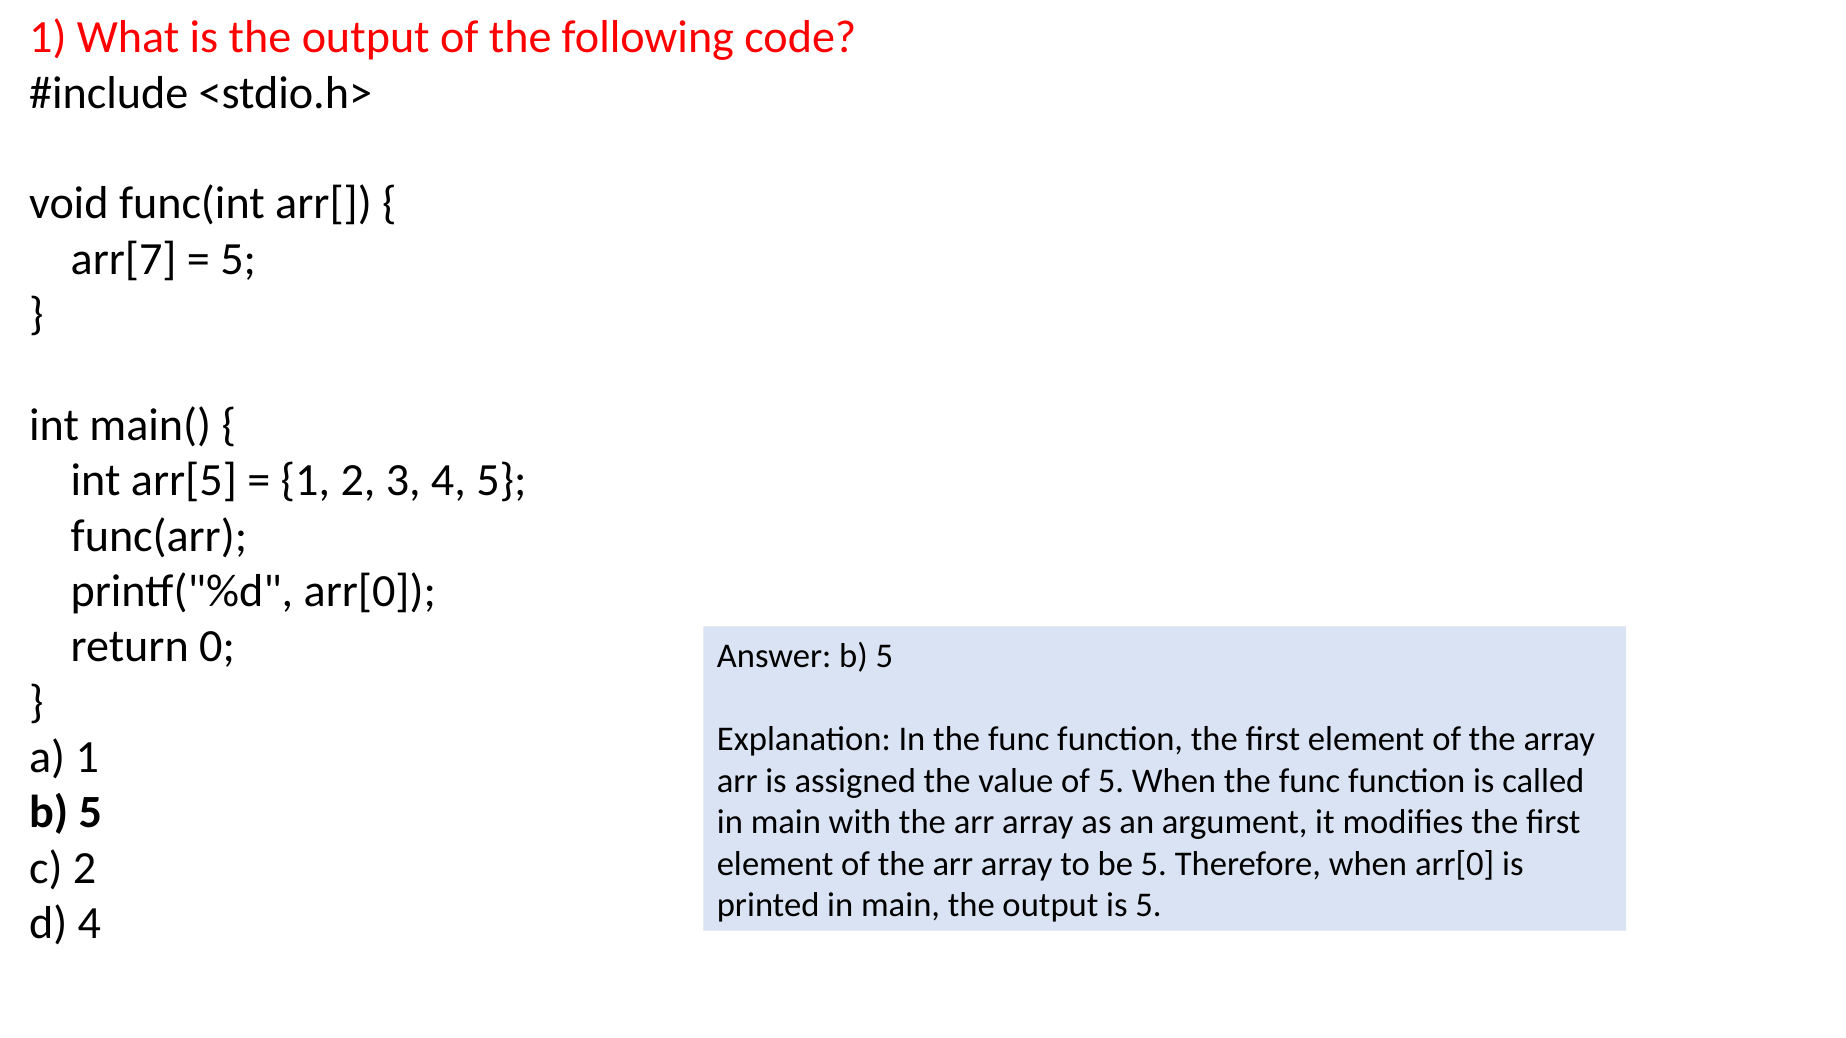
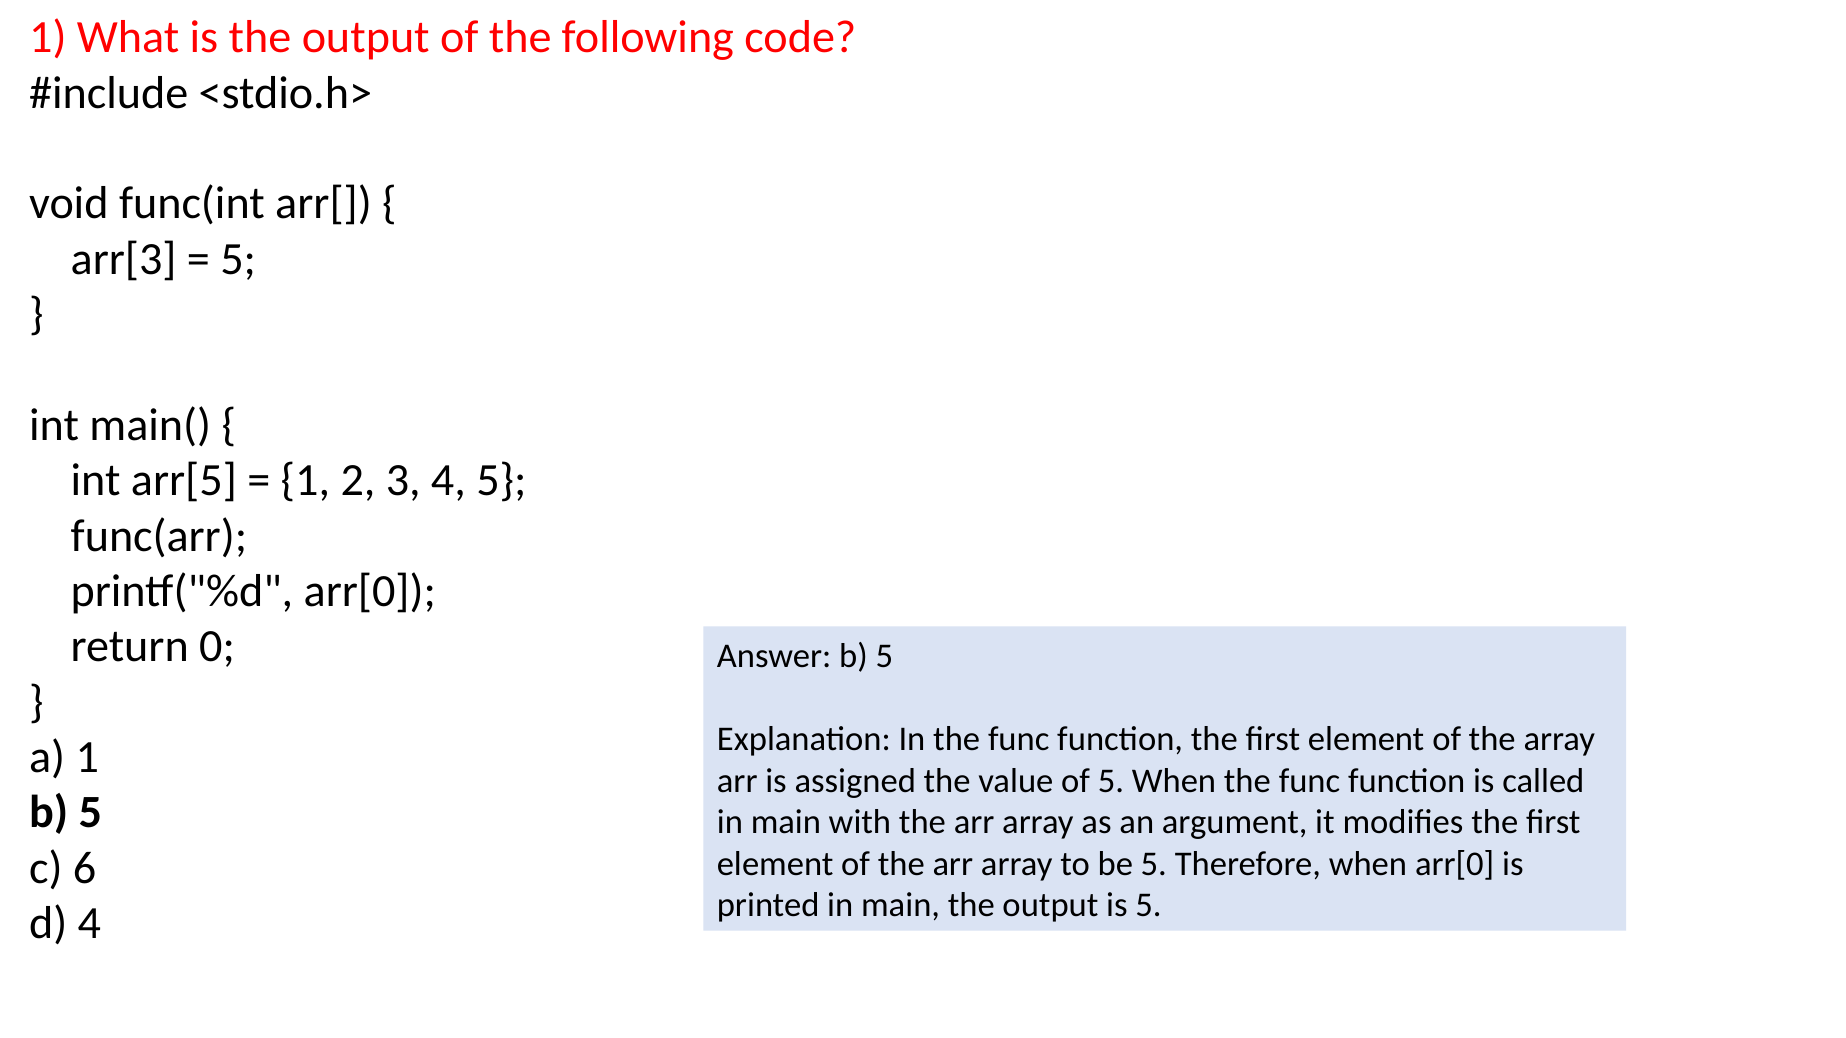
arr[7: arr[7 -> arr[3 (124, 259)
c 2: 2 -> 6 (85, 868)
